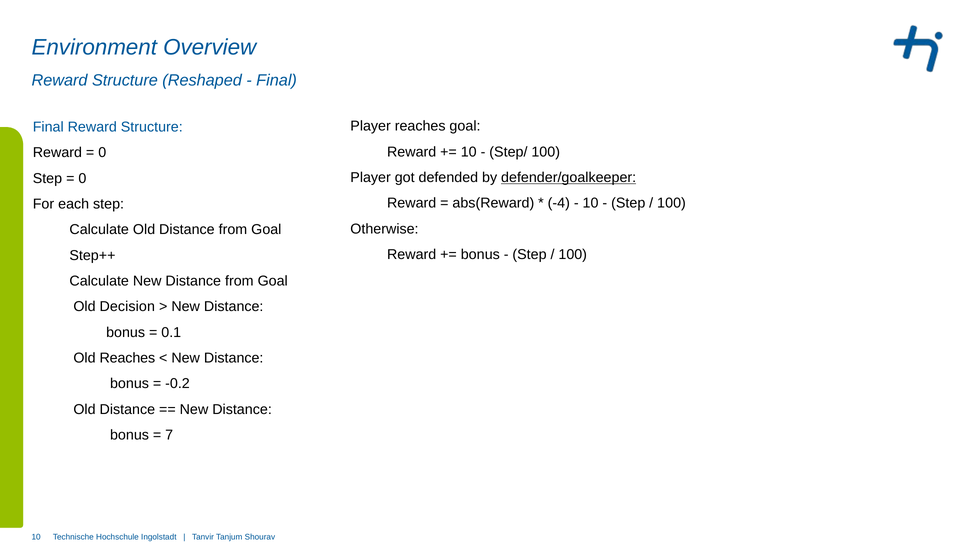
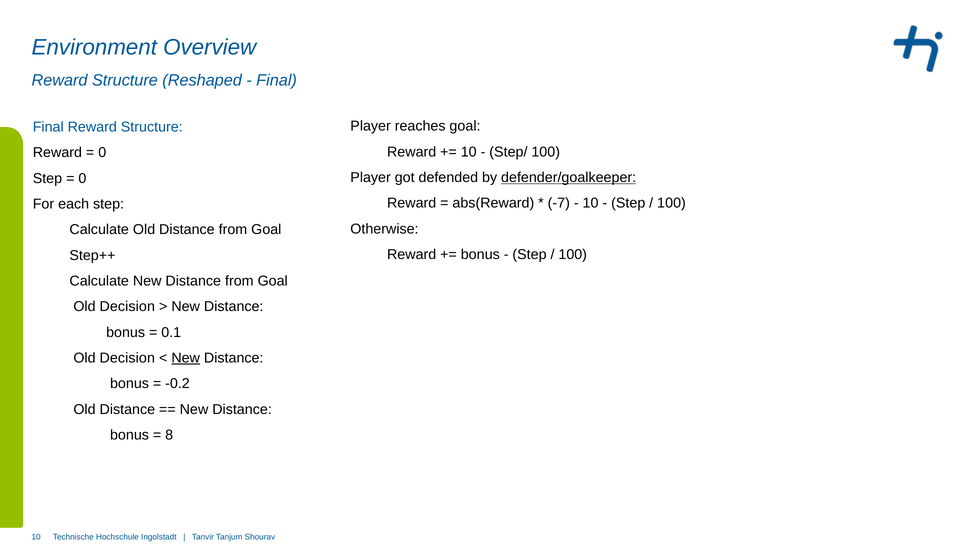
-4: -4 -> -7 (559, 203)
Reaches: Reaches -> Decision (127, 358)
New underline: none -> present (186, 358)
7: 7 -> 8 (169, 435)
